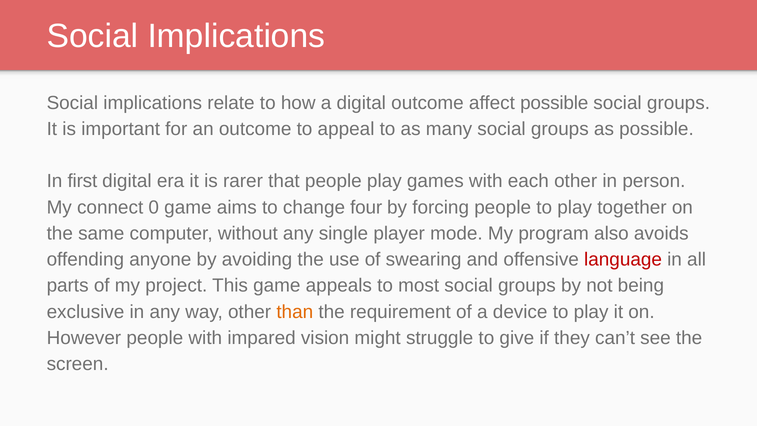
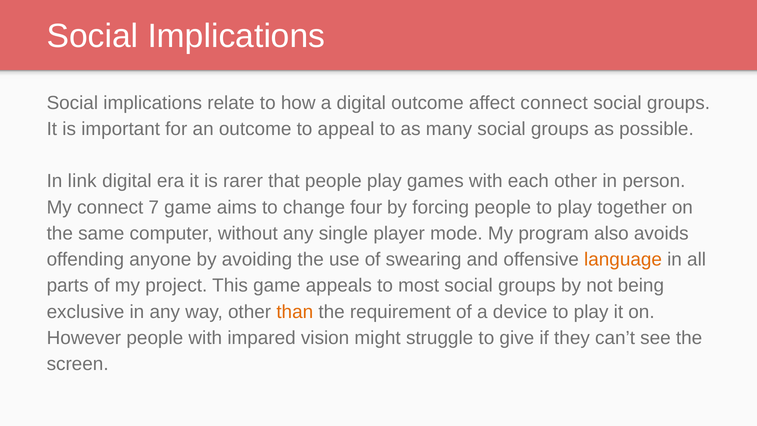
affect possible: possible -> connect (554, 103)
first: first -> link (82, 181)
0: 0 -> 7 (154, 207)
language colour: red -> orange (623, 259)
